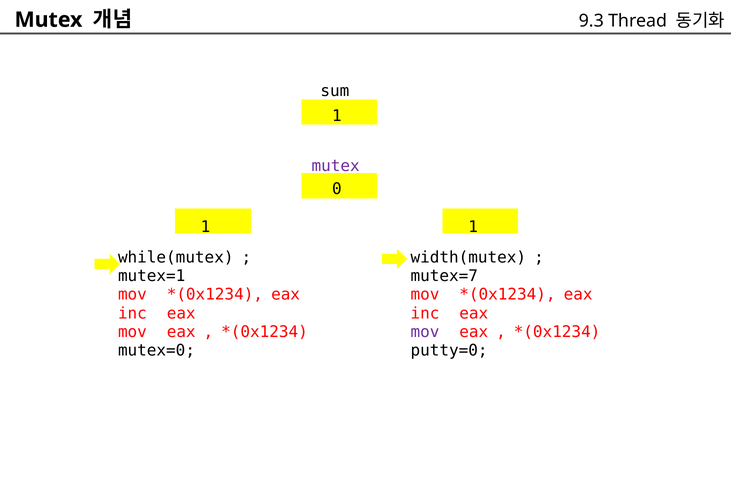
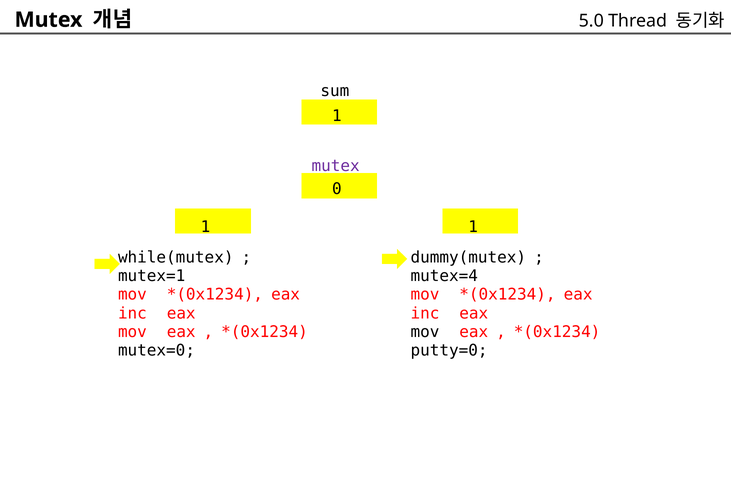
9.3: 9.3 -> 5.0 (591, 21)
width(mutex: width(mutex -> dummy(mutex (468, 257)
mutex=7: mutex=7 -> mutex=4 (444, 276)
mov colour: purple -> black (425, 332)
